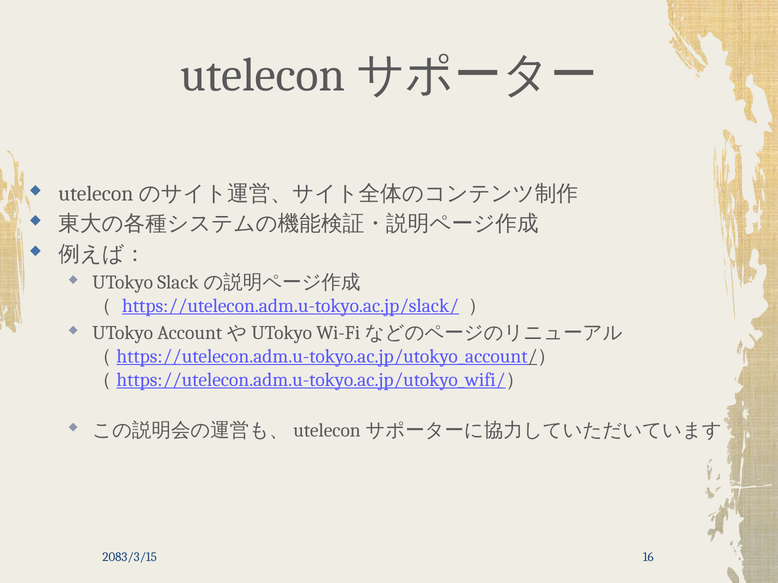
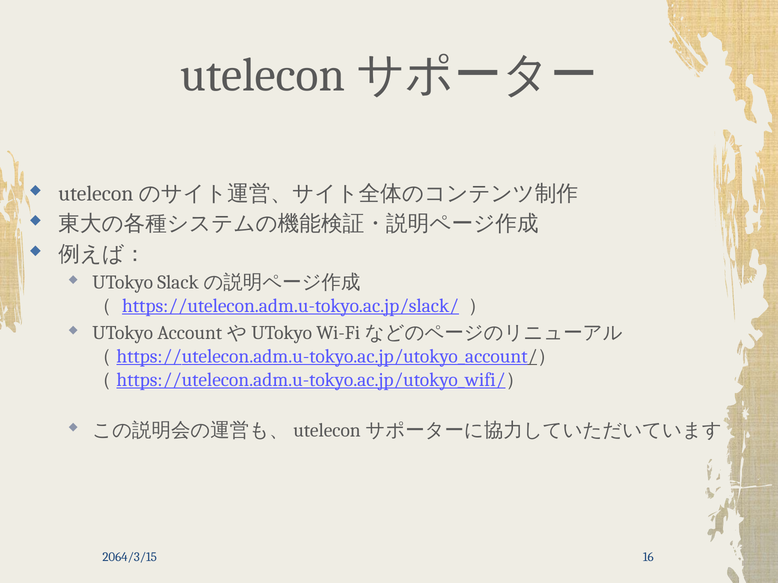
2083/3/15: 2083/3/15 -> 2064/3/15 (130, 557)
